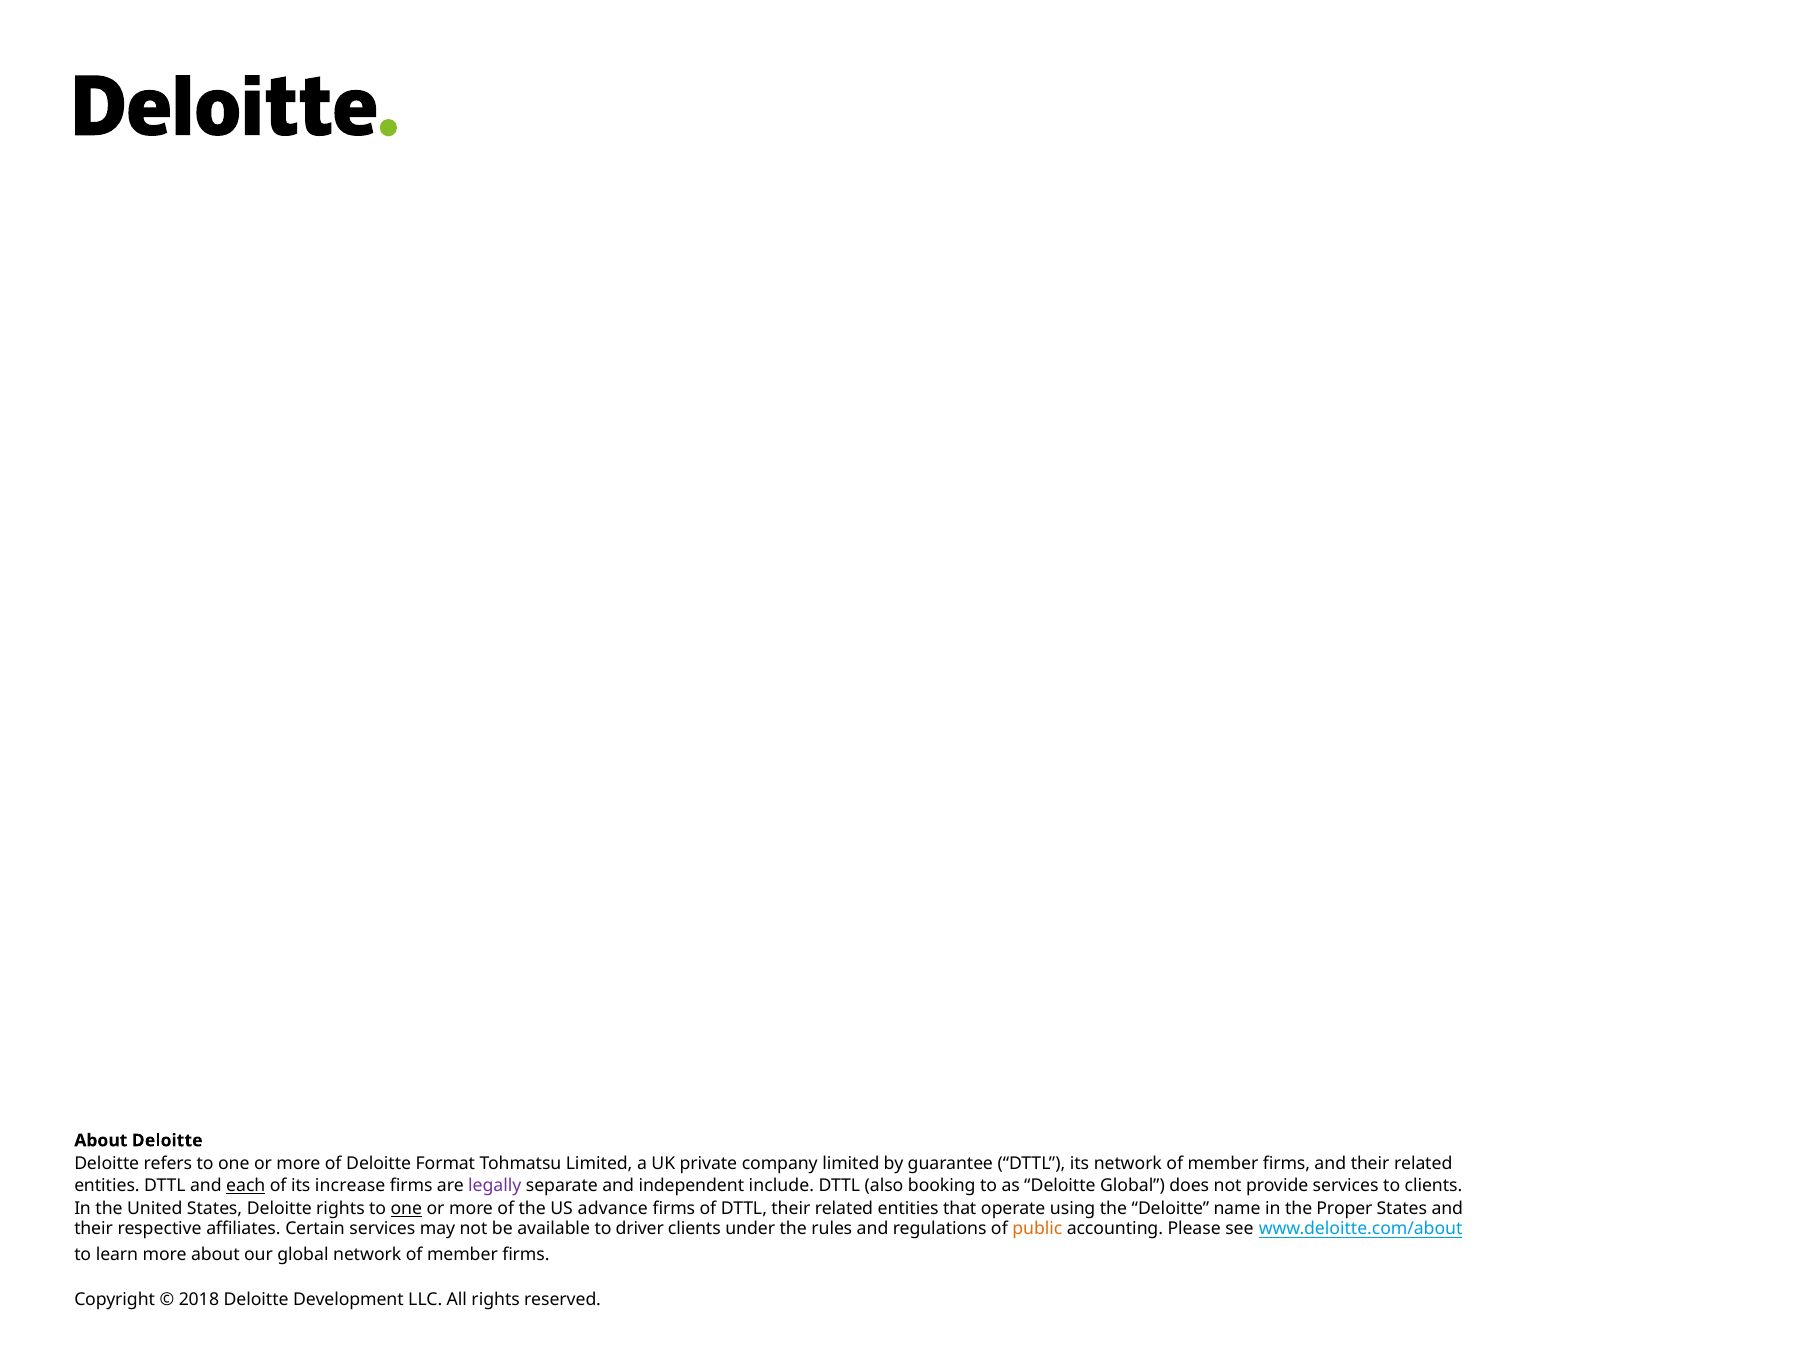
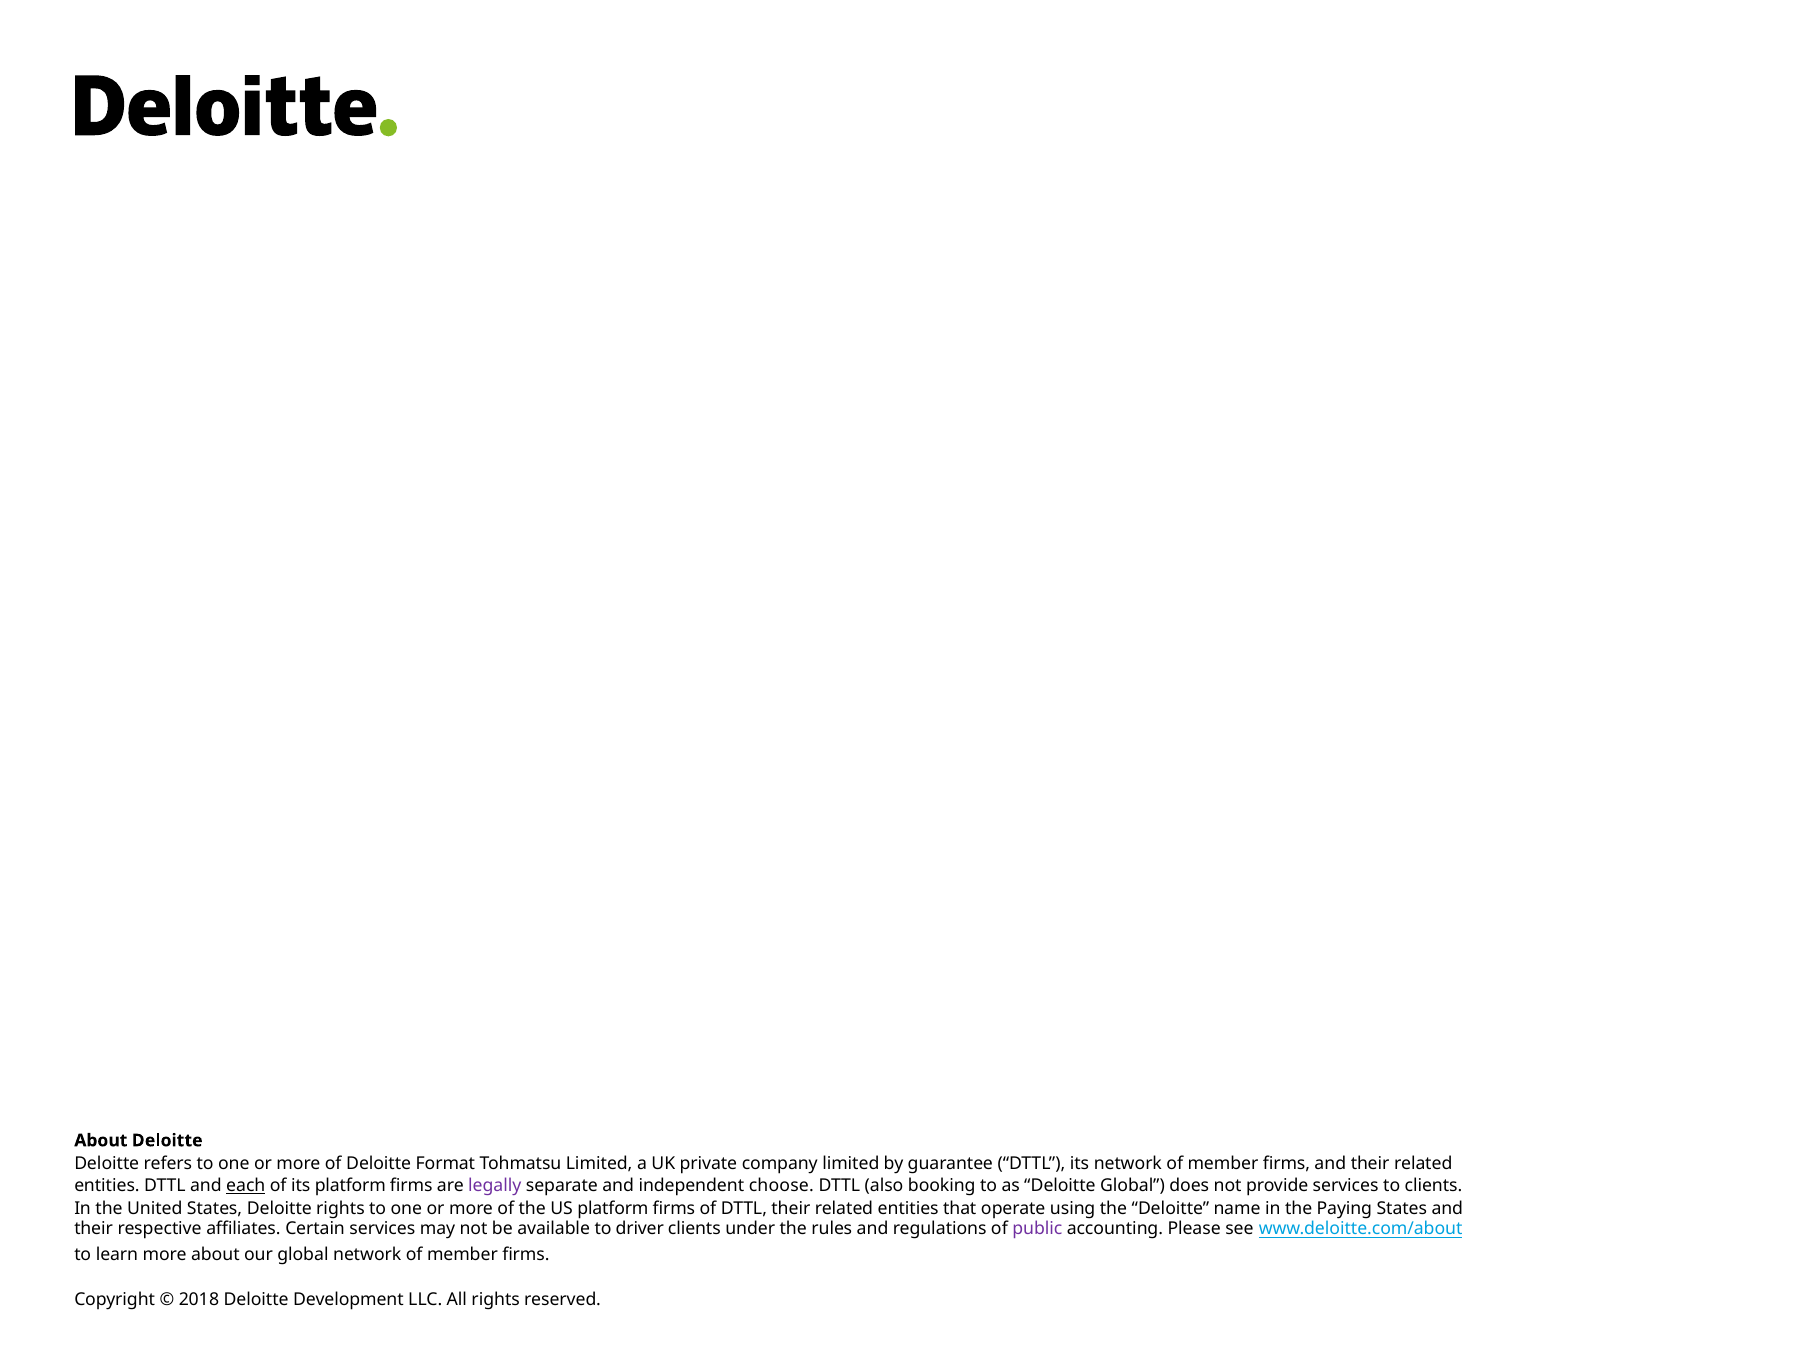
its increase: increase -> platform (350, 1186)
include: include -> choose (781, 1186)
one underline: present -> none (406, 1209)
US advance: advance -> platform (613, 1209)
Proper: Proper -> Paying (1344, 1209)
public colour: orange -> purple (1037, 1229)
